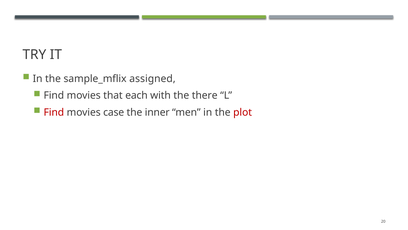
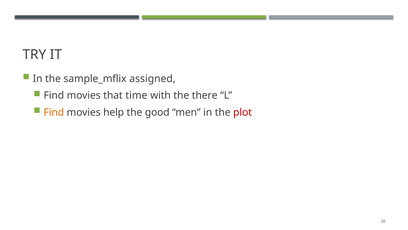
each: each -> time (136, 95)
Find colour: red -> orange (54, 112)
case: case -> help (114, 112)
inner: inner -> good (157, 112)
